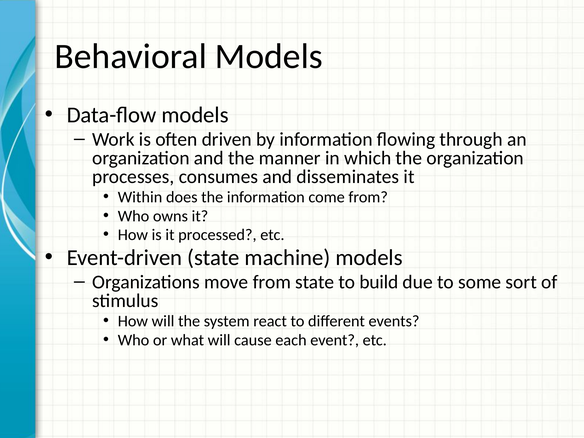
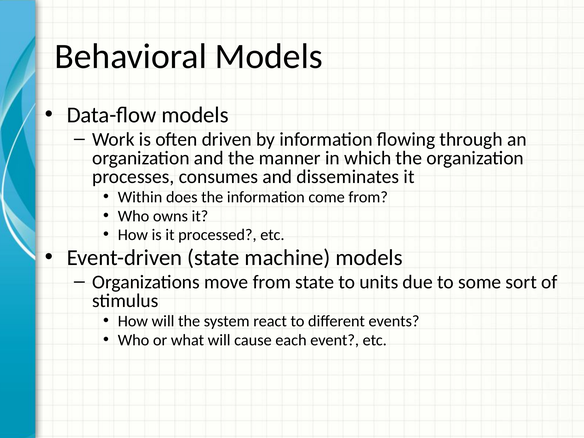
build: build -> units (379, 282)
